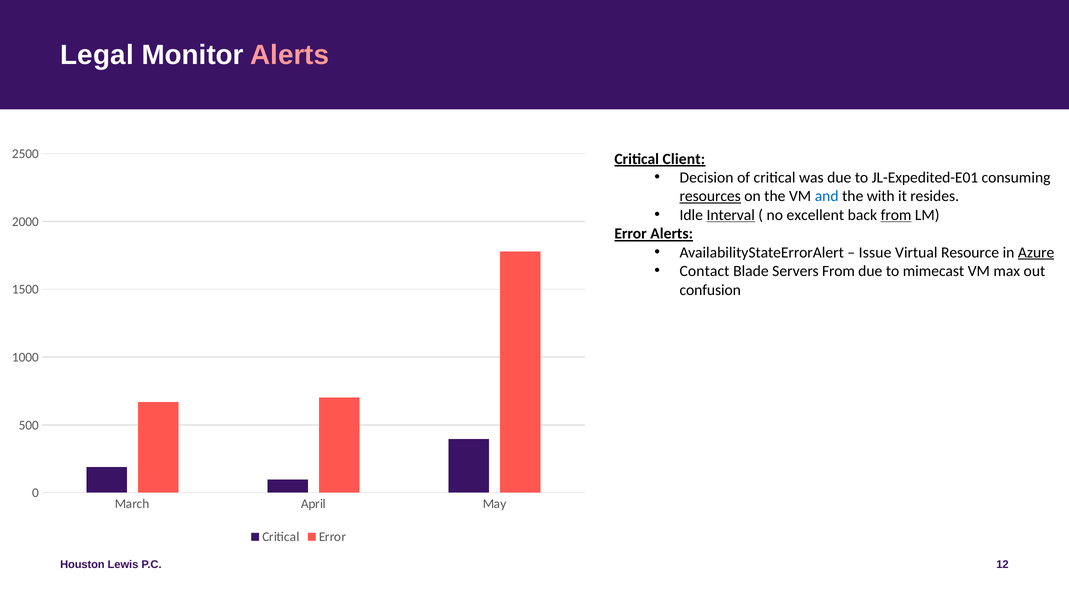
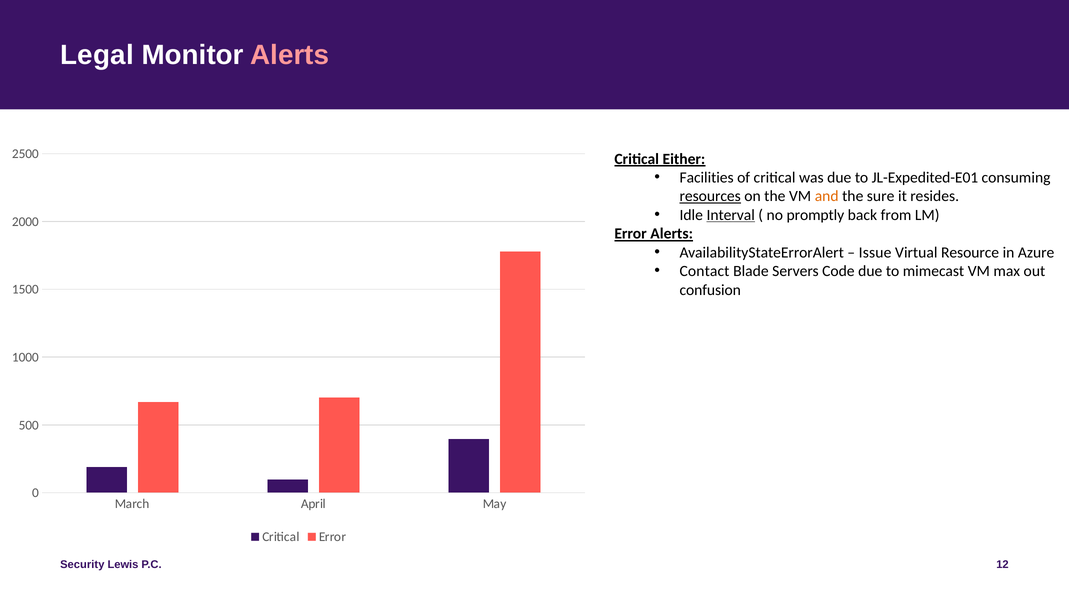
Client: Client -> Either (684, 159)
Decision: Decision -> Facilities (707, 178)
and colour: blue -> orange (827, 196)
with: with -> sure (881, 196)
excellent: excellent -> promptly (815, 215)
from underline: present -> none (896, 215)
Azure underline: present -> none (1036, 253)
Servers From: From -> Code (838, 271)
Houston: Houston -> Security (82, 565)
